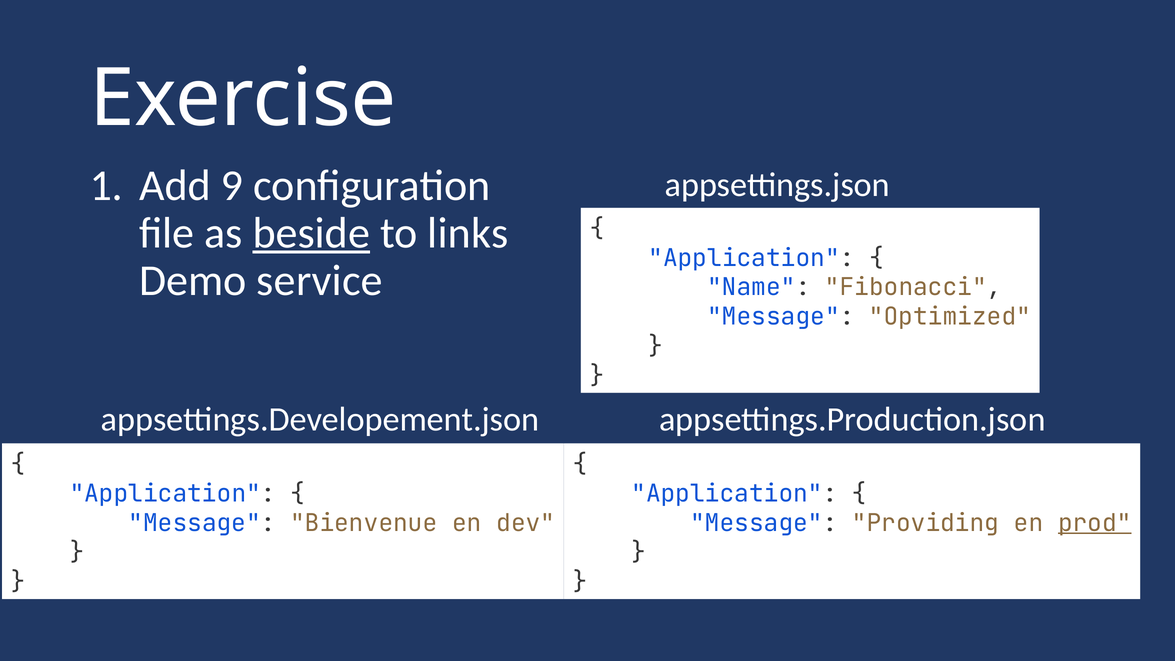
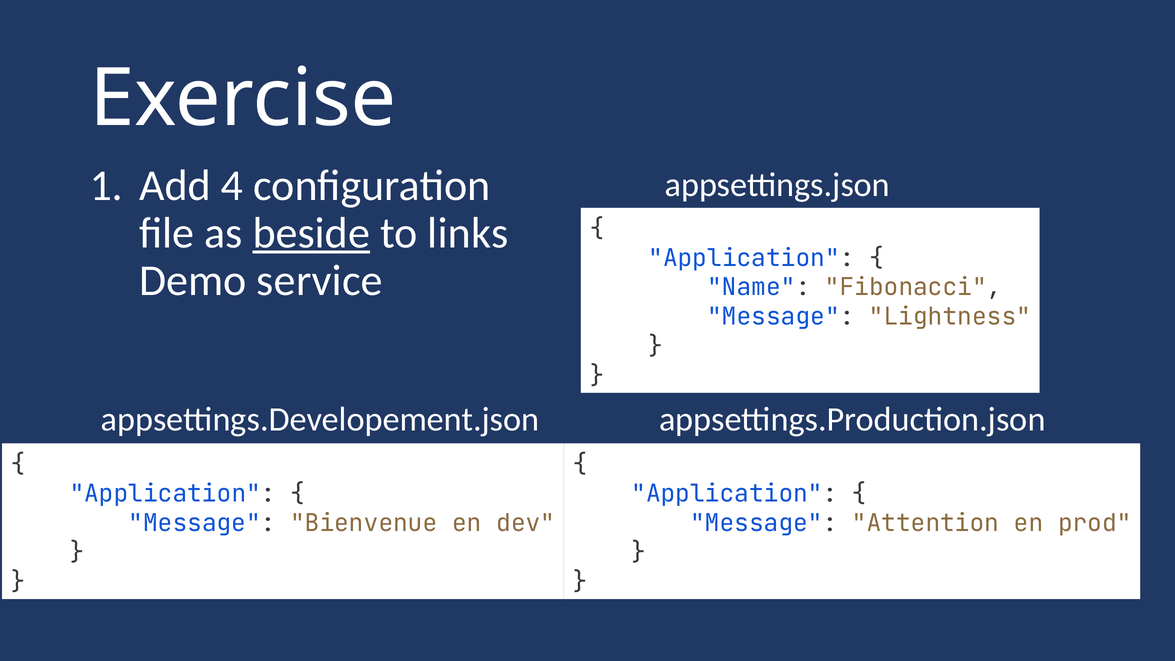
9: 9 -> 4 (232, 185)
Optimized: Optimized -> Lightness (950, 317)
Providing: Providing -> Attention (926, 523)
prod underline: present -> none (1095, 523)
